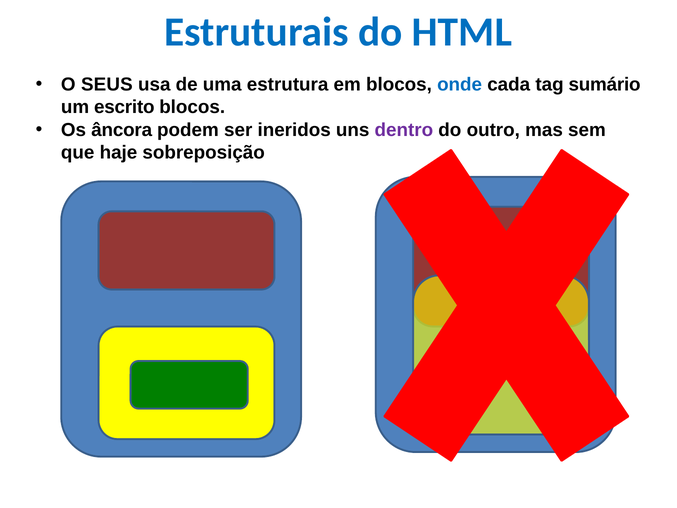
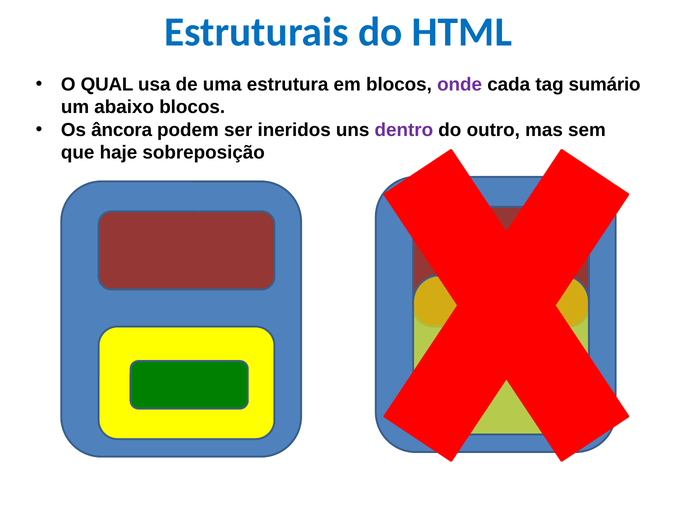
SEUS: SEUS -> QUAL (107, 85)
onde colour: blue -> purple (460, 85)
escrito: escrito -> abaixo (124, 107)
